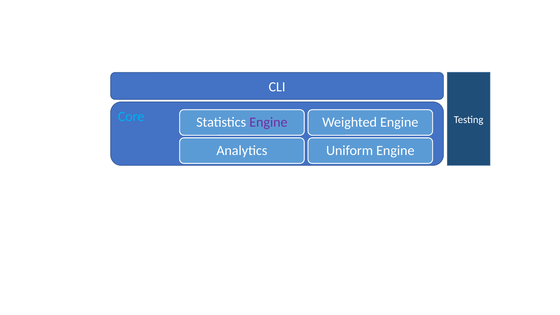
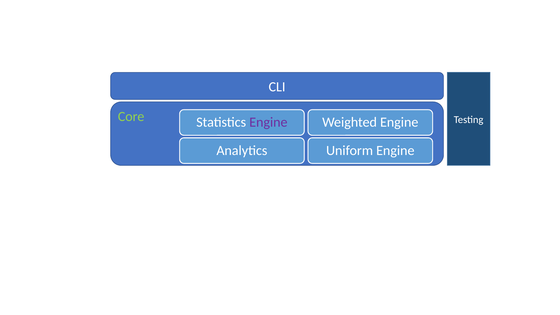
Core colour: light blue -> light green (131, 116)
